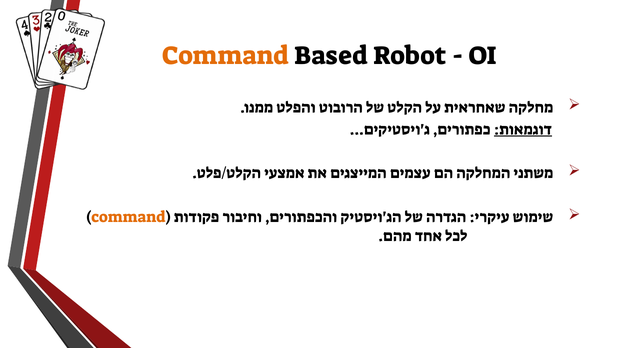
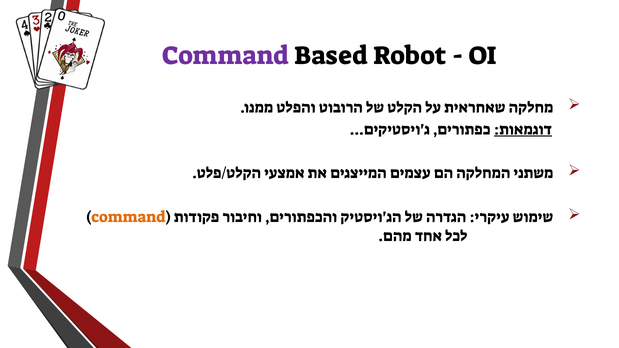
Command colour: orange -> purple (226, 56)
